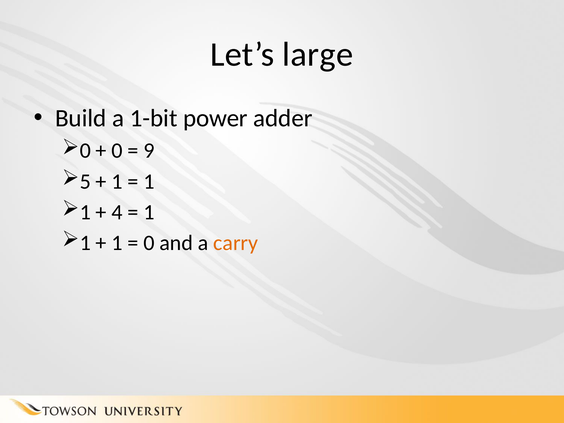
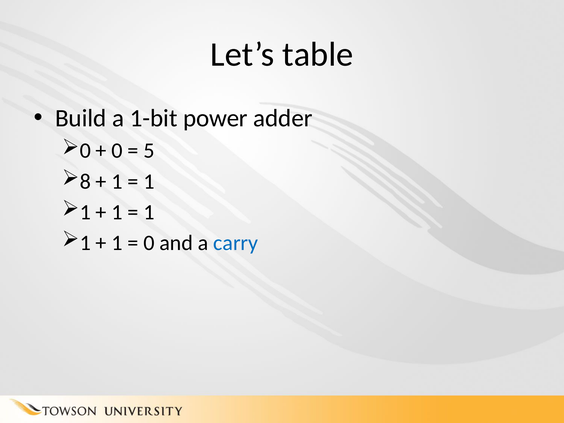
large: large -> table (318, 55)
9: 9 -> 5 (149, 151)
5: 5 -> 8 (85, 181)
4: 4 -> 1 (117, 212)
carry colour: orange -> blue (236, 243)
